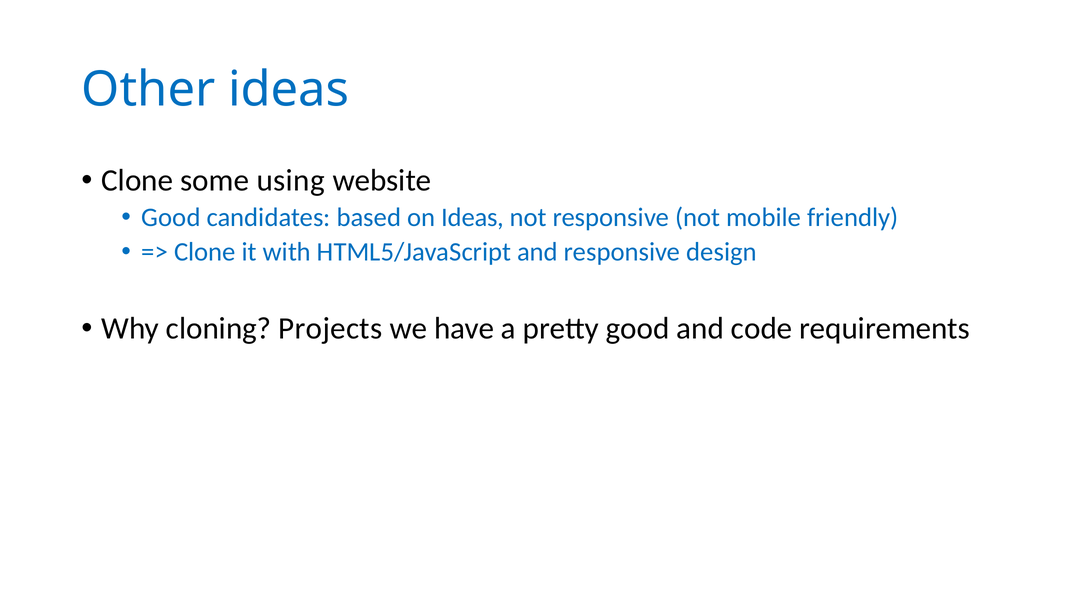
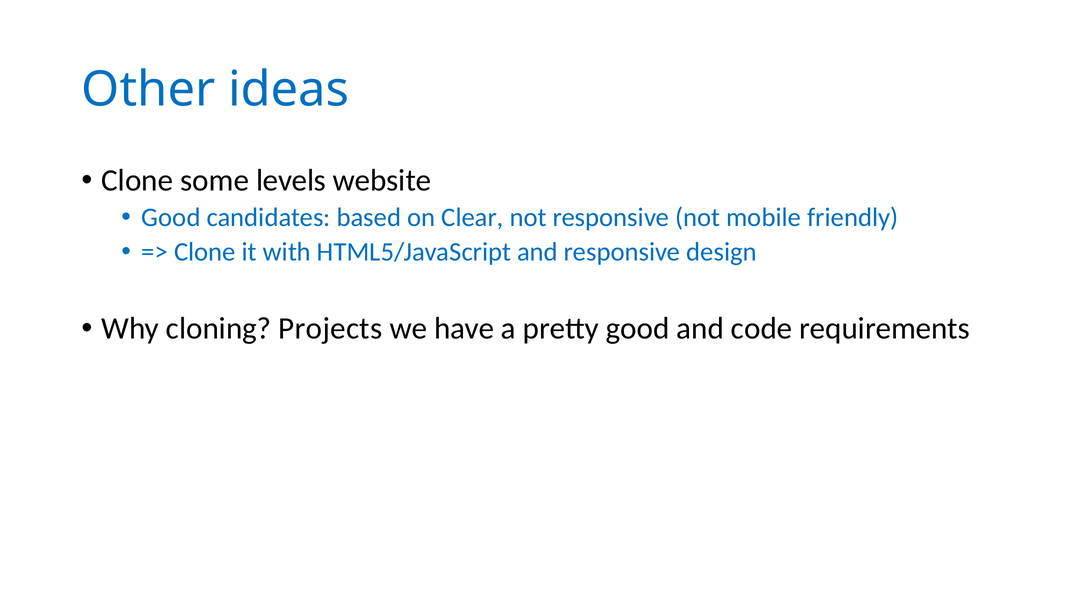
using: using -> levels (291, 181)
on Ideas: Ideas -> Clear (472, 217)
